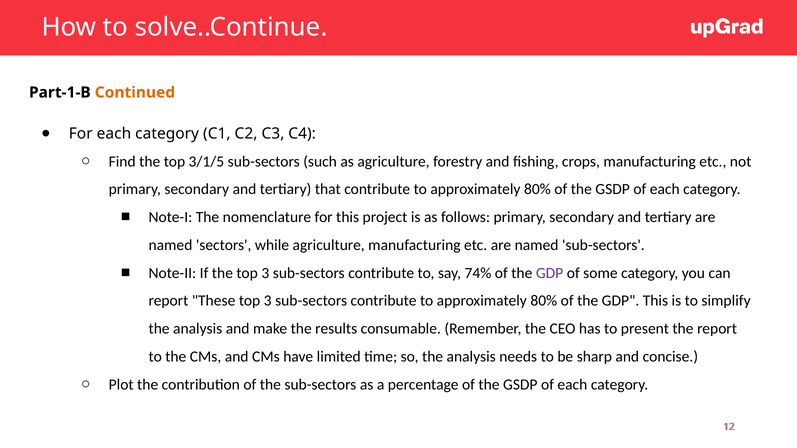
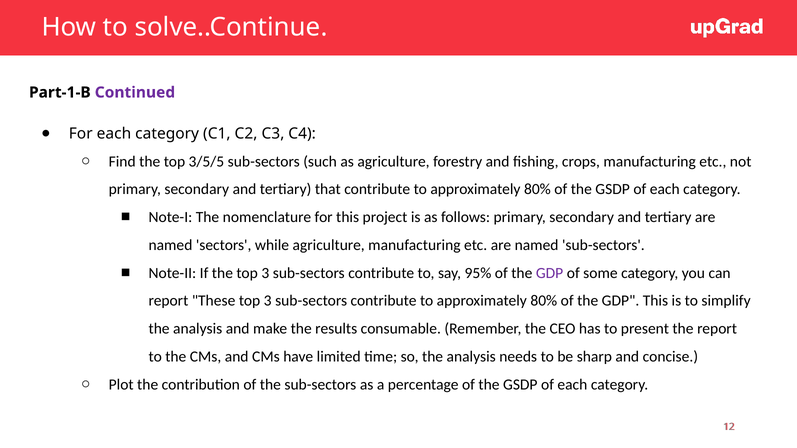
Continued colour: orange -> purple (135, 93)
3/1/5: 3/1/5 -> 3/5/5 (206, 162)
74%: 74% -> 95% (478, 273)
